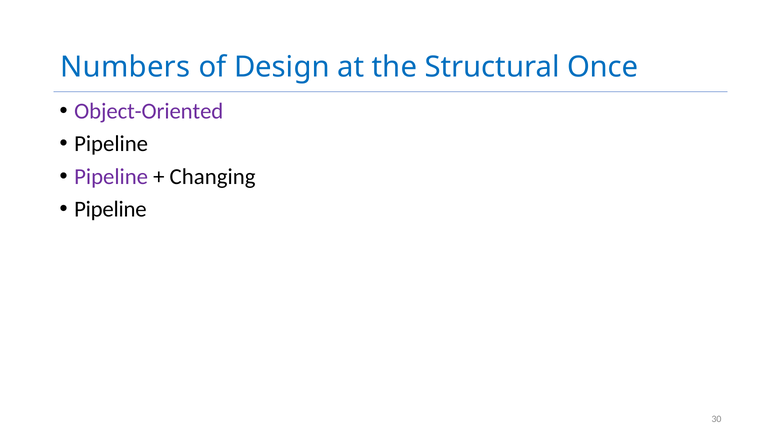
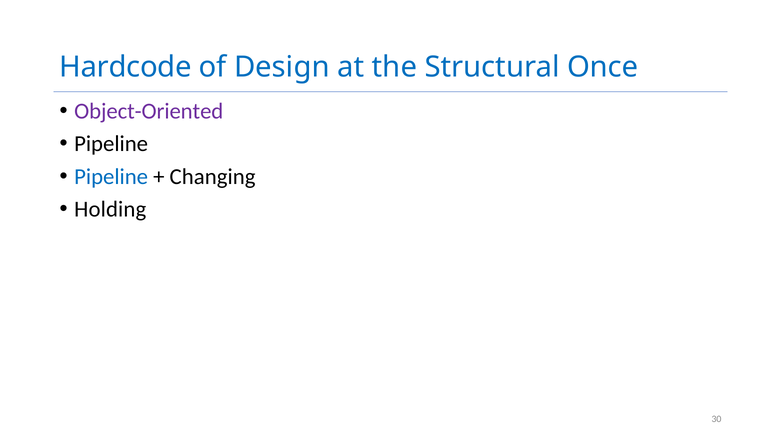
Numbers: Numbers -> Hardcode (125, 67)
Pipeline colour: purple -> blue (111, 177)
Pipeline: Pipeline -> Holding (110, 209)
